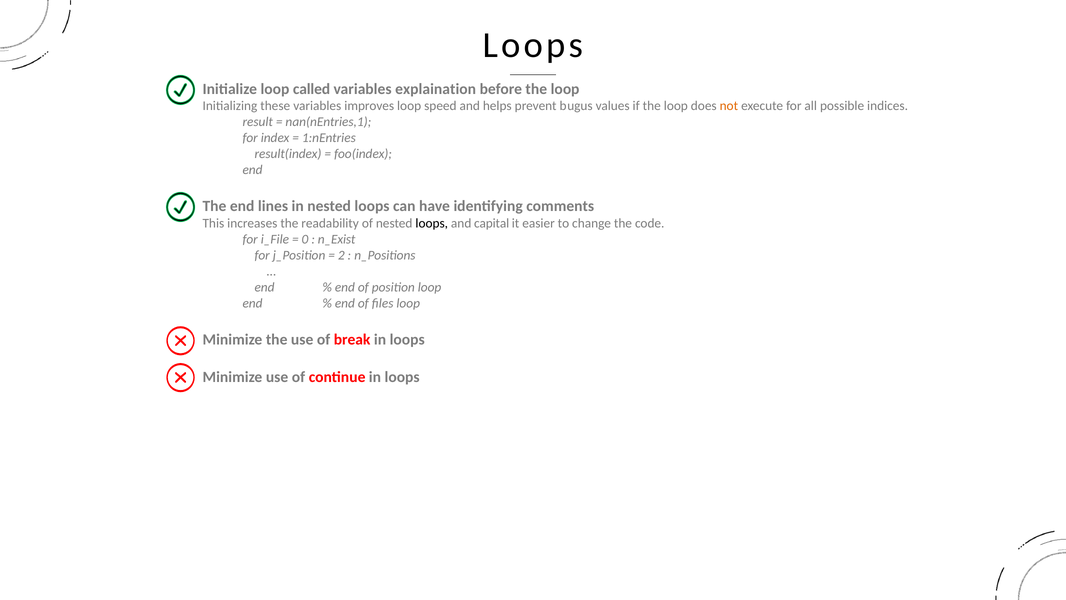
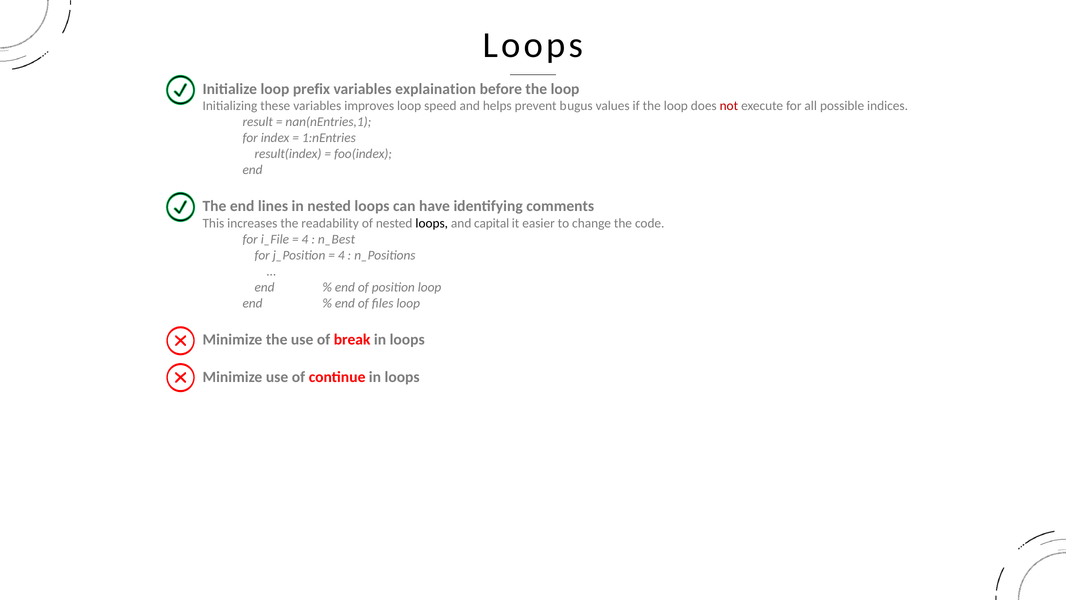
called: called -> prefix (312, 89)
not colour: orange -> red (729, 106)
0: 0 -> 4 (305, 239)
n_Exist: n_Exist -> n_Best (337, 239)
2: 2 -> 4 (341, 255)
